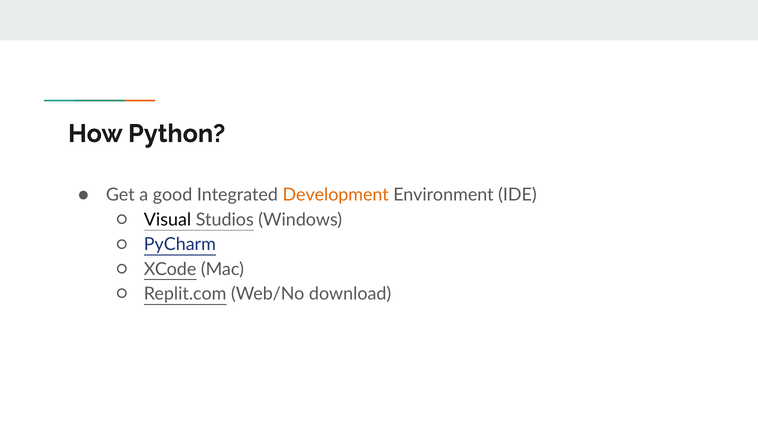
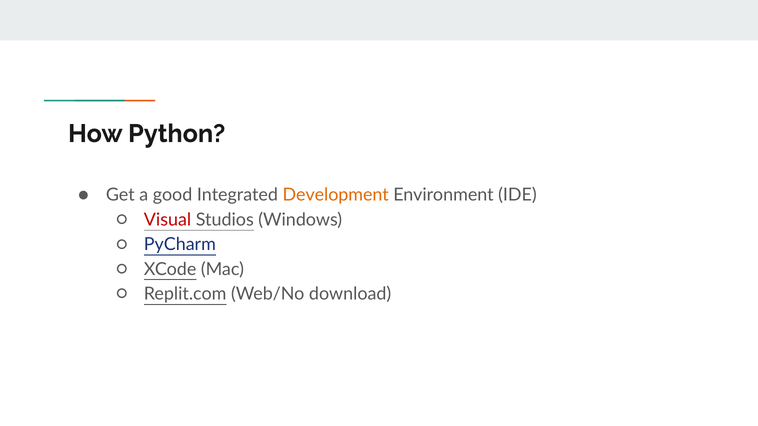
Visual colour: black -> red (167, 220)
